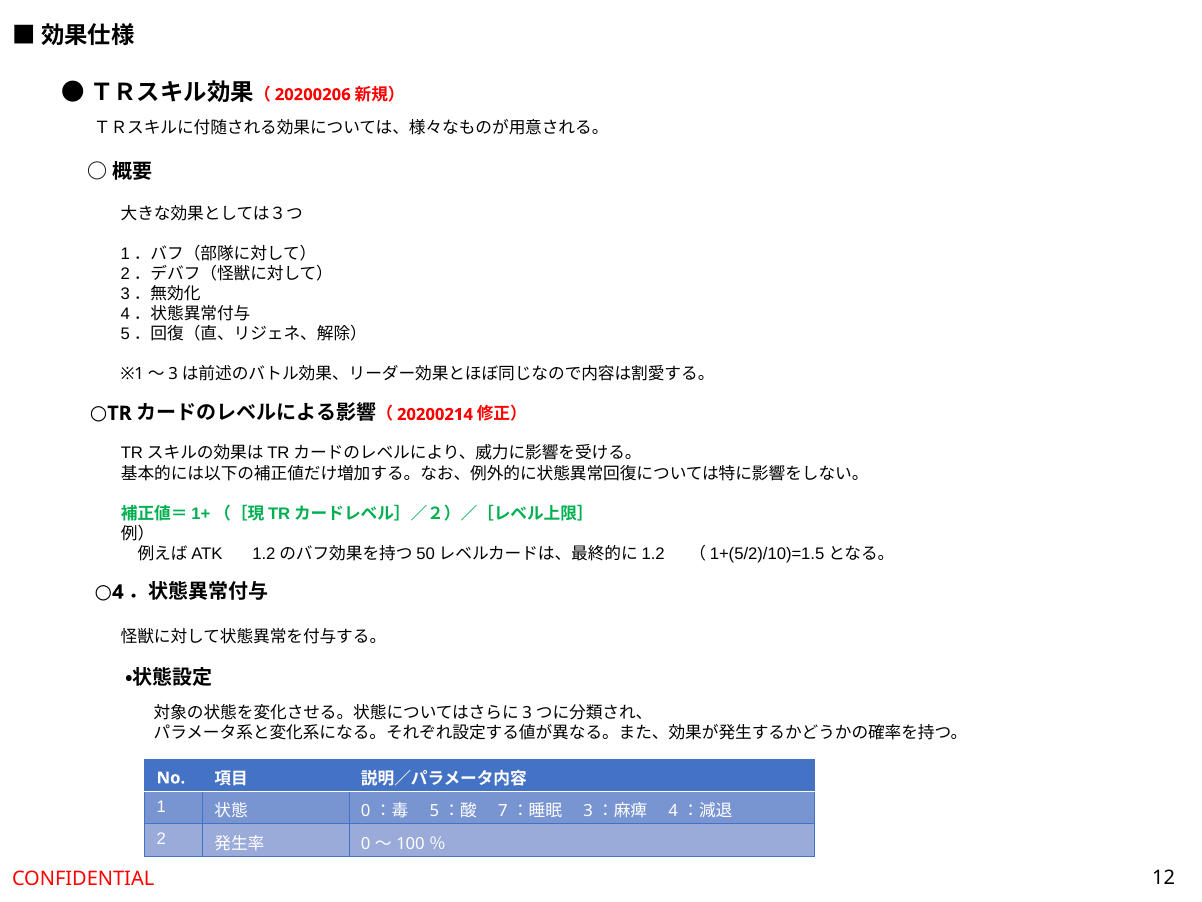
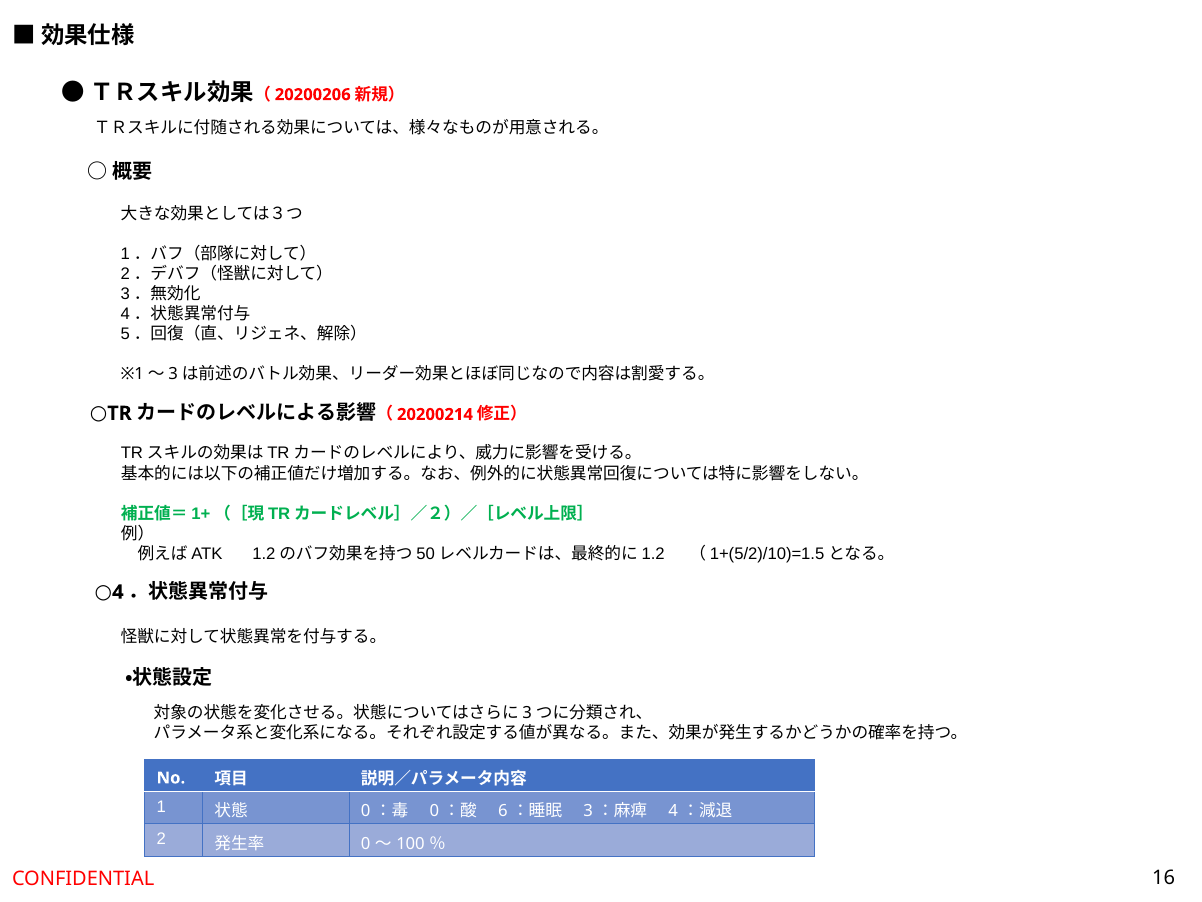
5: 5 -> 0 (434, 811)
7: 7 -> 6 (503, 811)
12: 12 -> 16 (1164, 877)
